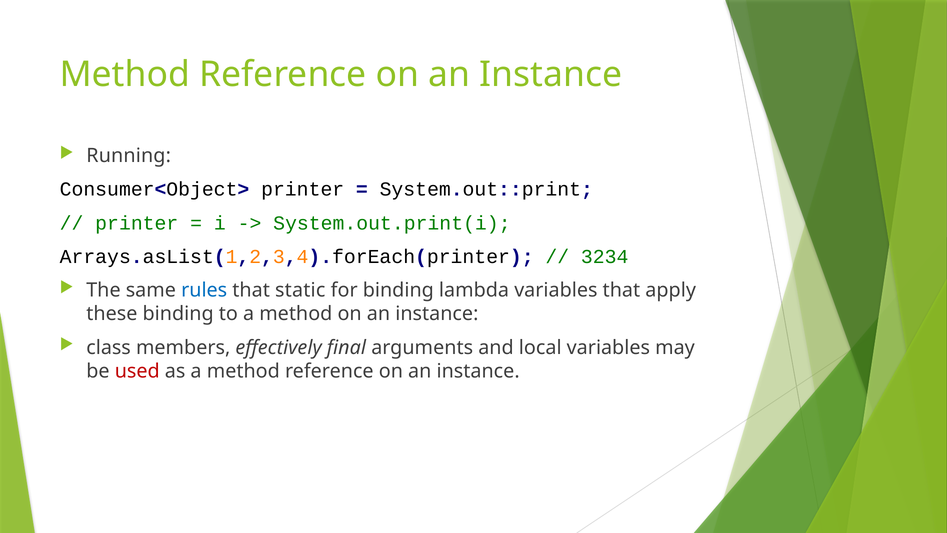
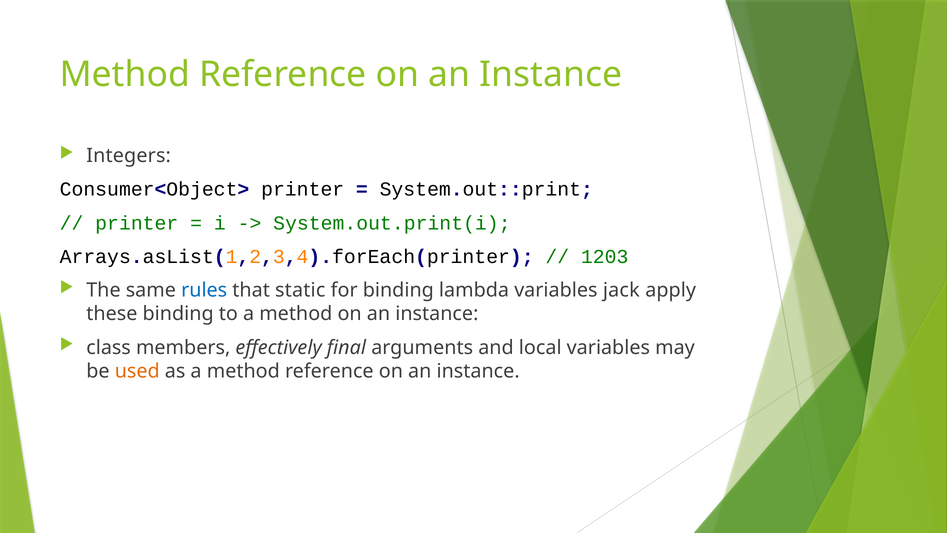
Running: Running -> Integers (129, 156)
3234: 3234 -> 1203 (605, 256)
variables that: that -> jack (621, 290)
used colour: red -> orange (137, 371)
